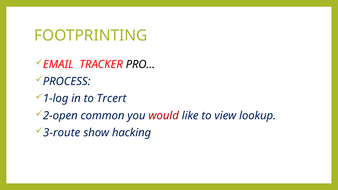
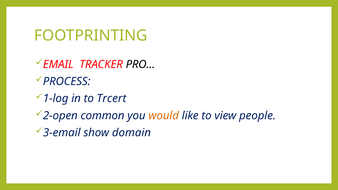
would colour: red -> orange (164, 116)
lookup: lookup -> people (258, 116)
3-route: 3-route -> 3-email (62, 133)
hacking: hacking -> domain (131, 133)
